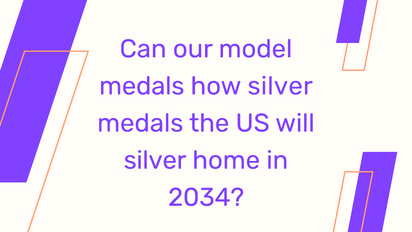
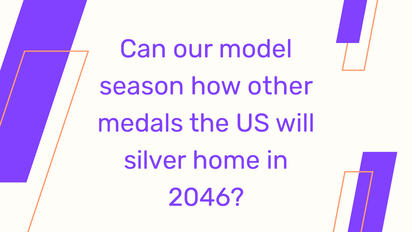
medals: medals -> season (142, 86)
how silver: silver -> other (280, 86)
2034: 2034 -> 2046 (206, 197)
